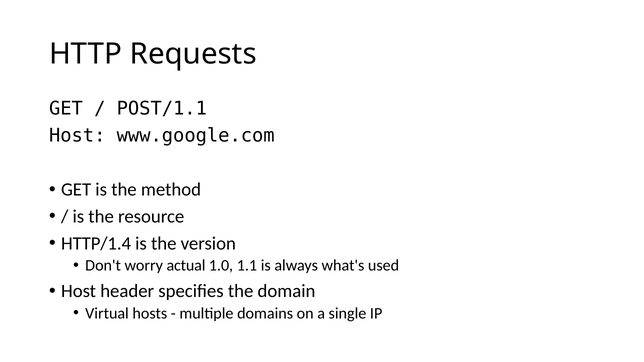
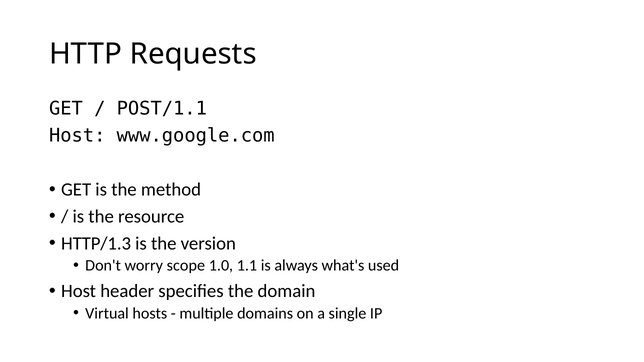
HTTP/1.4: HTTP/1.4 -> HTTP/1.3 (96, 244)
actual: actual -> scope (186, 266)
